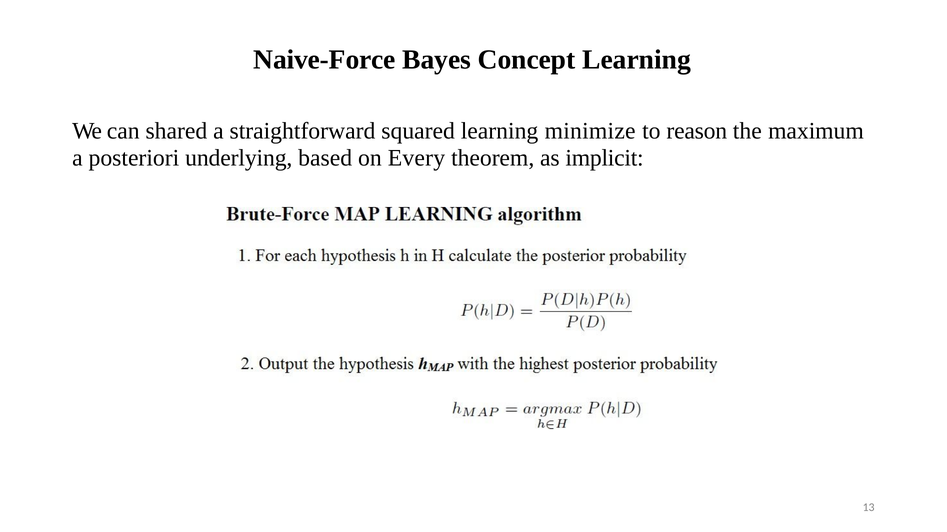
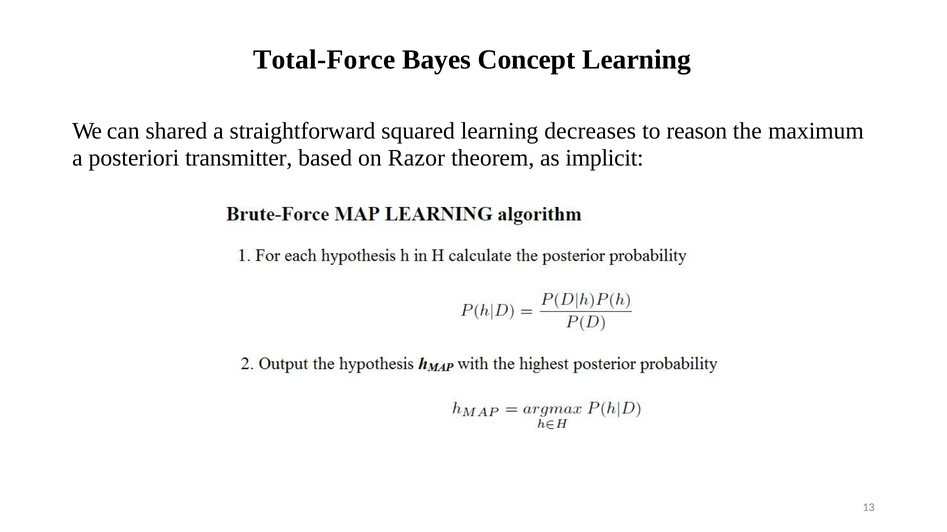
Naive-Force: Naive-Force -> Total-Force (324, 60)
minimize: minimize -> decreases (590, 131)
underlying: underlying -> transmitter (239, 158)
Every: Every -> Razor (416, 158)
